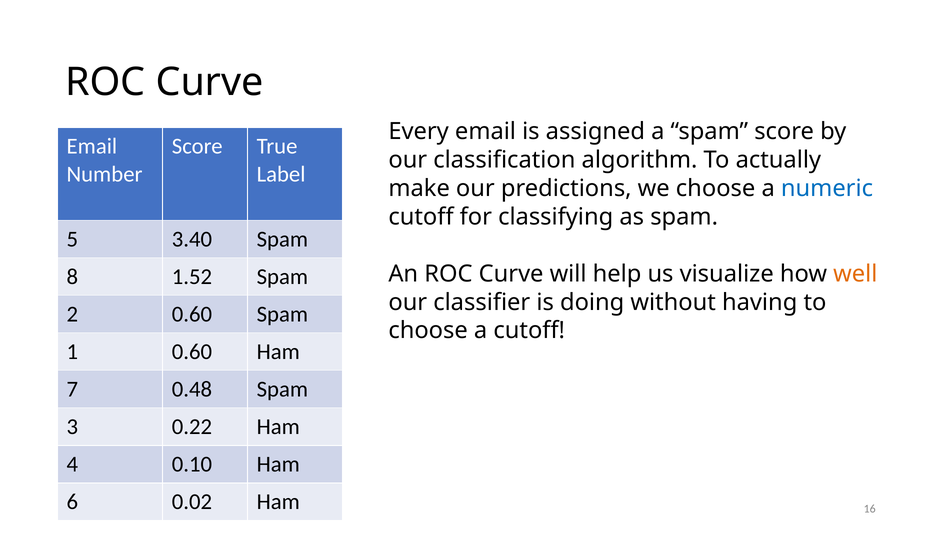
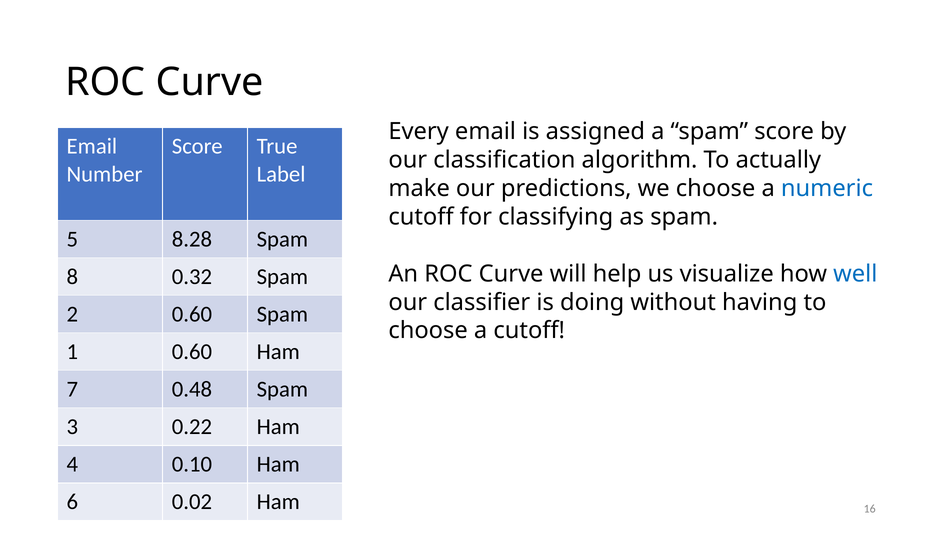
3.40: 3.40 -> 8.28 (192, 239)
well colour: orange -> blue (855, 274)
1.52: 1.52 -> 0.32 (192, 277)
